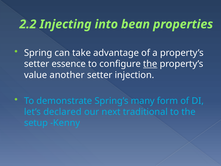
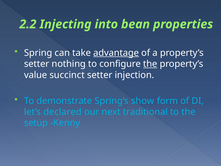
advantage underline: none -> present (116, 53)
essence: essence -> nothing (69, 64)
another: another -> succinct (67, 75)
many: many -> show (143, 101)
